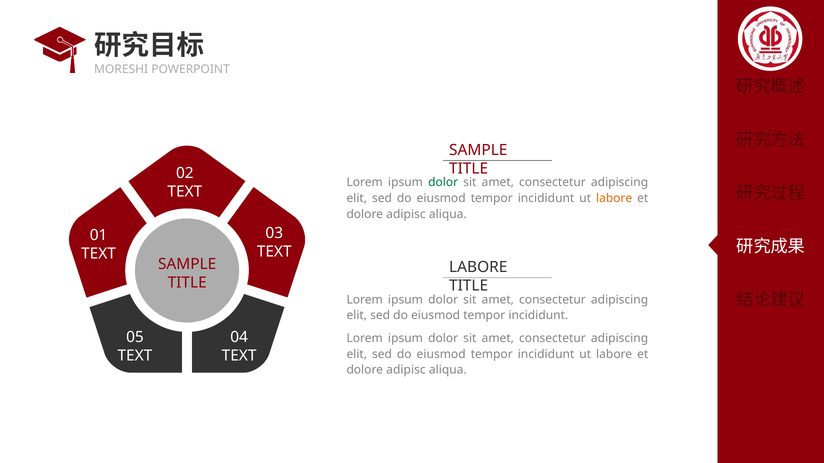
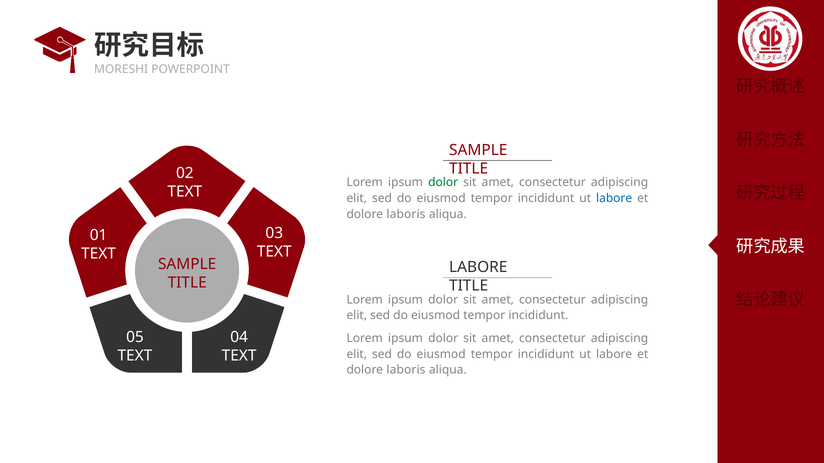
labore colour: orange -> blue (614, 198)
adipisc: adipisc -> laboris (406, 214)
adipisc: adipisc -> laboris (406, 370)
